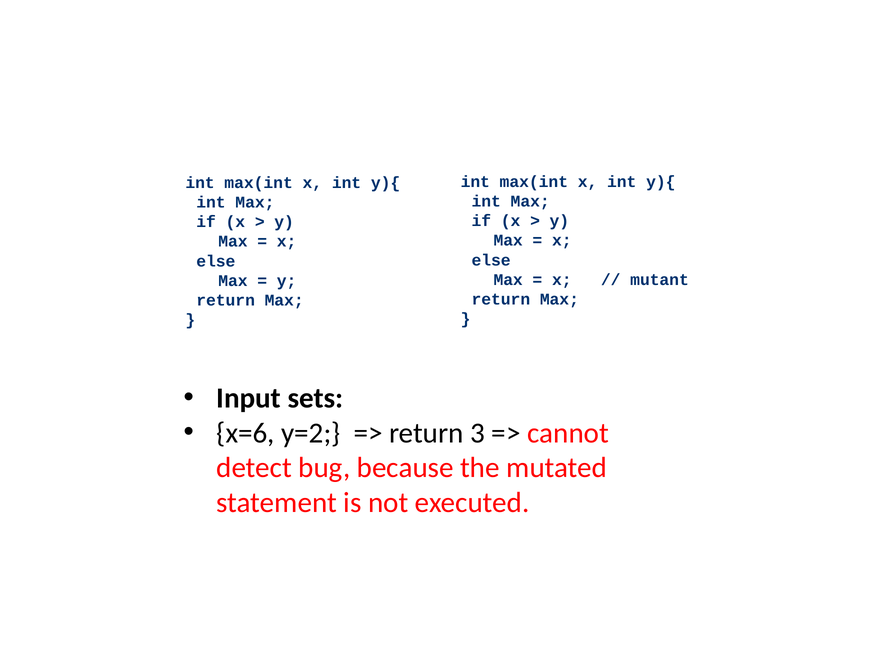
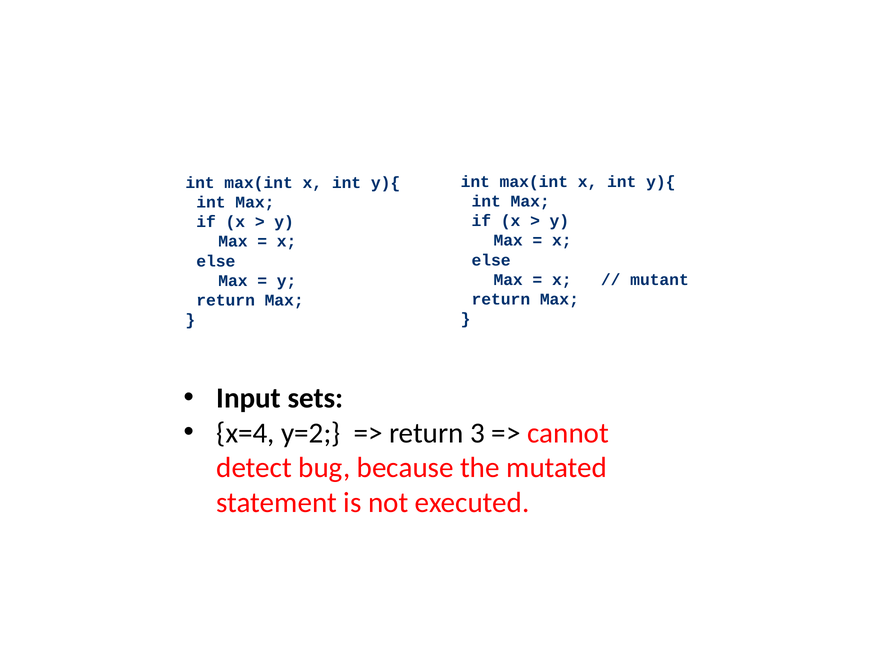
x=6: x=6 -> x=4 (245, 433)
